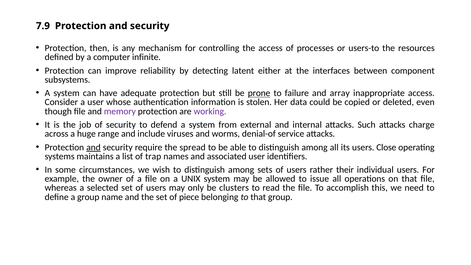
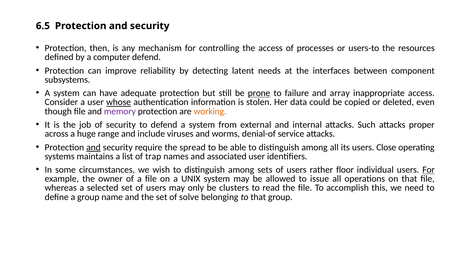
7.9: 7.9 -> 6.5 (43, 26)
computer infinite: infinite -> defend (146, 57)
either: either -> needs (269, 71)
whose underline: none -> present (119, 102)
working colour: purple -> orange (210, 111)
charge: charge -> proper (422, 125)
their: their -> floor (345, 170)
For underline: none -> present (429, 170)
piece: piece -> solve (189, 197)
